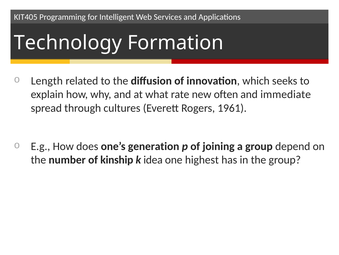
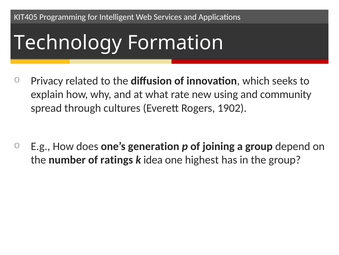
Length: Length -> Privacy (47, 81)
often: often -> using (226, 94)
immediate: immediate -> community (286, 94)
1961: 1961 -> 1902 (232, 108)
kinship: kinship -> ratings (117, 160)
